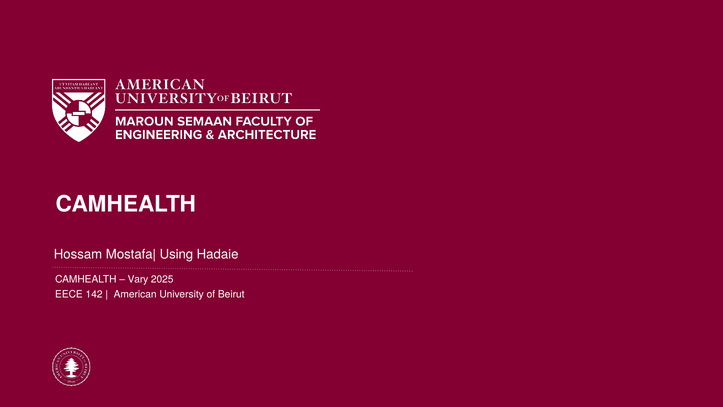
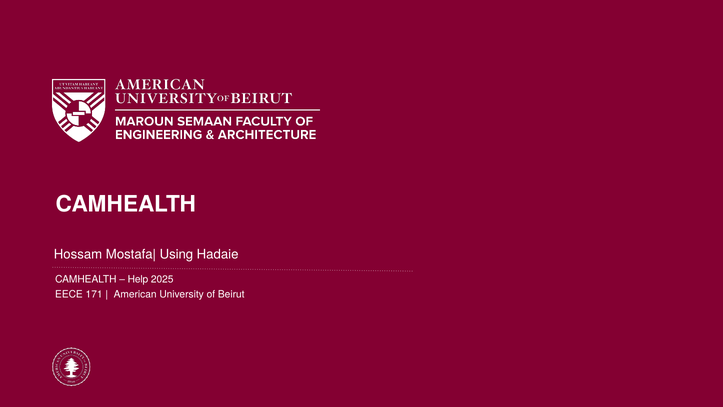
Vary: Vary -> Help (138, 279)
142: 142 -> 171 (94, 294)
